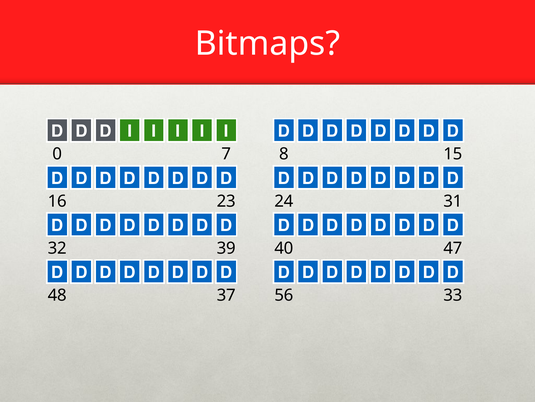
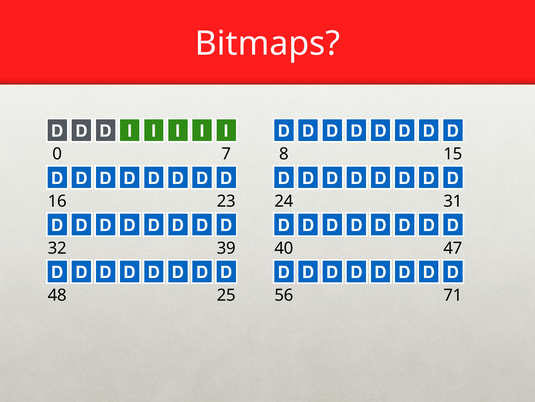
37: 37 -> 25 (226, 295)
33: 33 -> 71 (453, 295)
